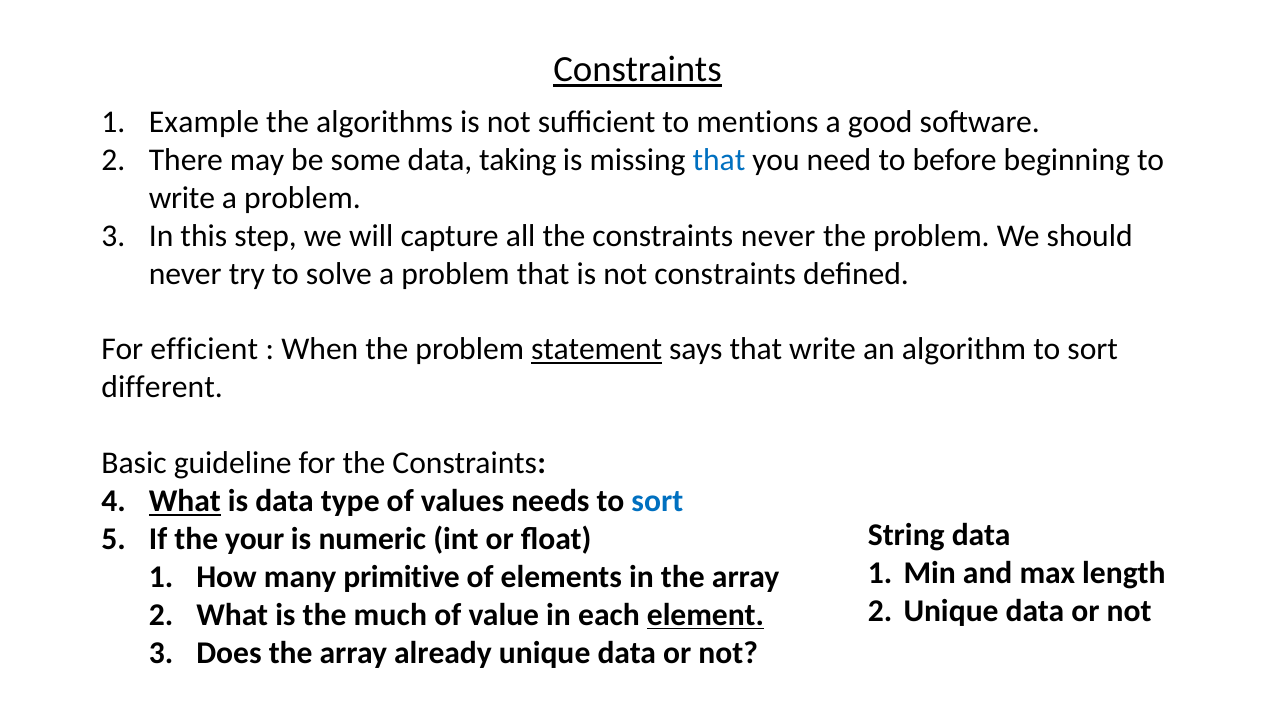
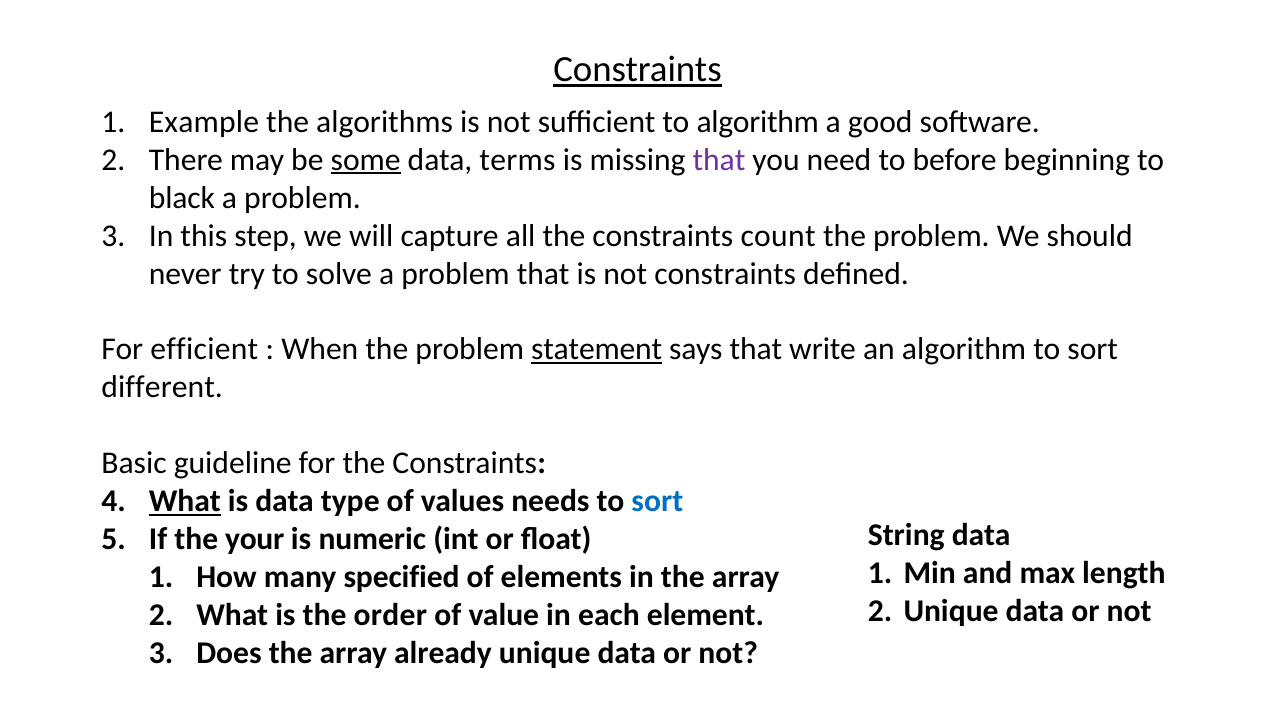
to mentions: mentions -> algorithm (758, 122)
some underline: none -> present (366, 160)
taking: taking -> terms (517, 160)
that colour: blue -> purple (719, 160)
write: write -> black (182, 198)
constraints never: never -> count (778, 236)
primitive: primitive -> specified (402, 577)
much: much -> order (390, 615)
element underline: present -> none (705, 615)
